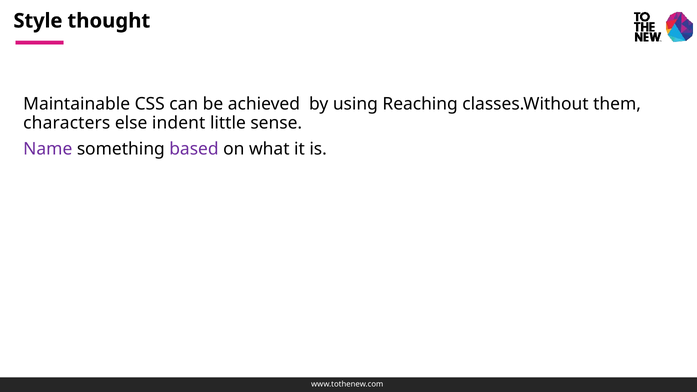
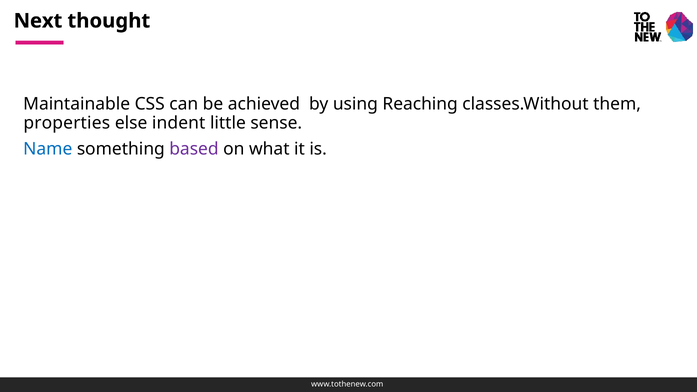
Style: Style -> Next (38, 21)
characters: characters -> properties (67, 123)
Name colour: purple -> blue (48, 149)
